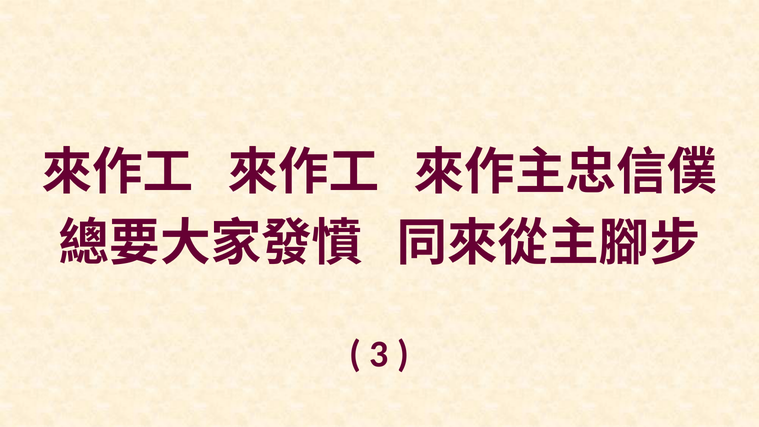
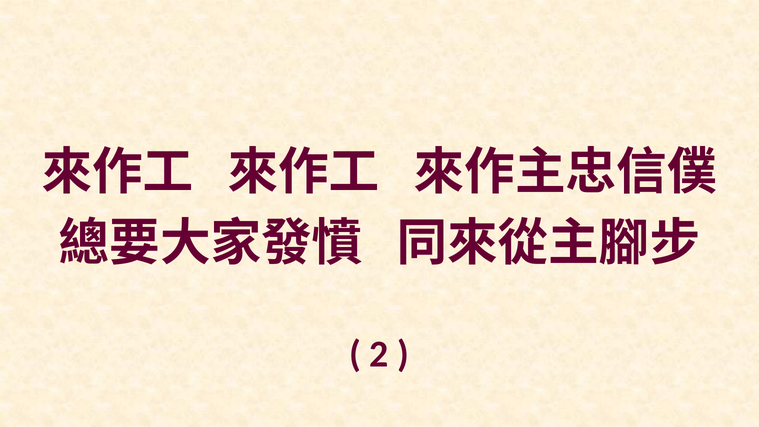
3: 3 -> 2 (379, 354)
